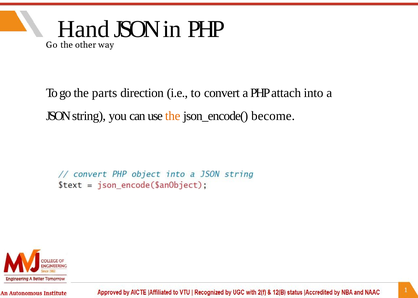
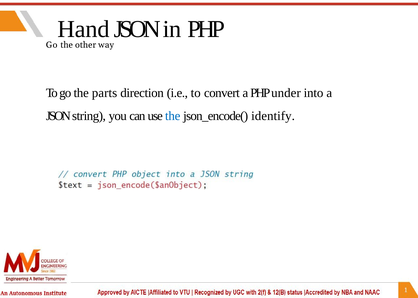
attach: attach -> under (286, 93)
the colour: orange -> blue (173, 116)
become: become -> identify (273, 116)
